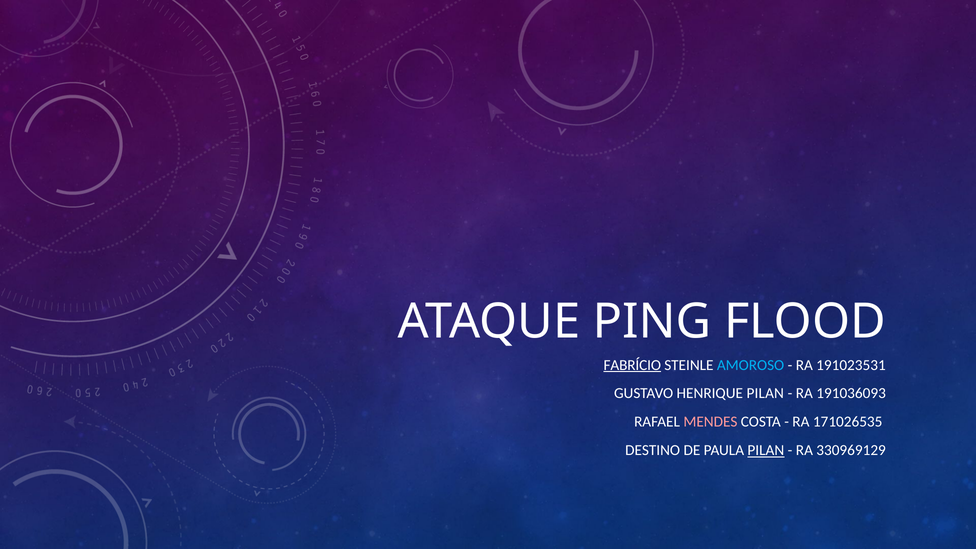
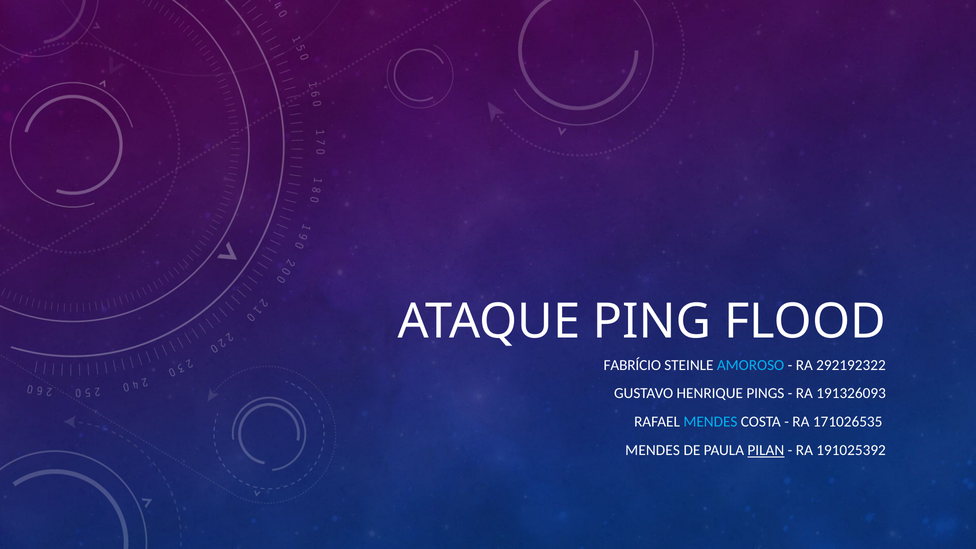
FABRÍCIO underline: present -> none (632, 365)
191023531: 191023531 -> 292192322 (851, 365)
HENRIQUE PILAN: PILAN -> PINGS (765, 393)
191036093: 191036093 -> 191326093 (851, 393)
MENDES colour: pink -> light blue (710, 422)
DESTINO: DESTINO -> MENDES (653, 450)
330969129: 330969129 -> 191025392 (851, 450)
